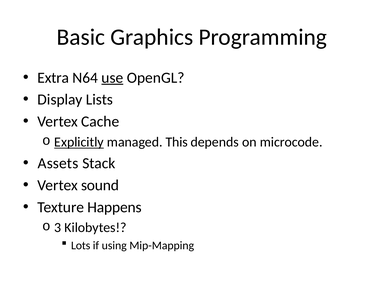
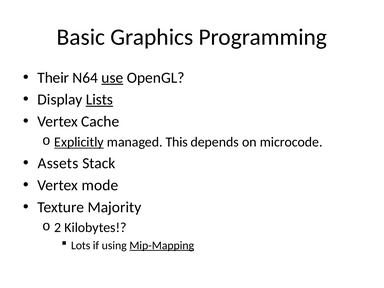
Extra: Extra -> Their (53, 78)
Lists underline: none -> present (99, 100)
sound: sound -> mode (100, 185)
Happens: Happens -> Majority (114, 207)
3: 3 -> 2 (58, 228)
Mip-Mapping underline: none -> present (162, 245)
